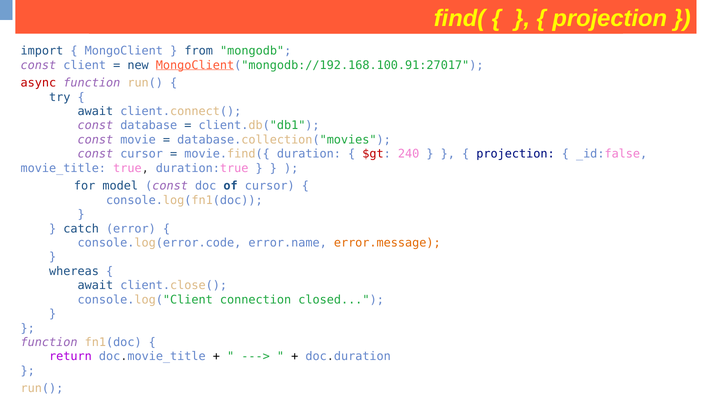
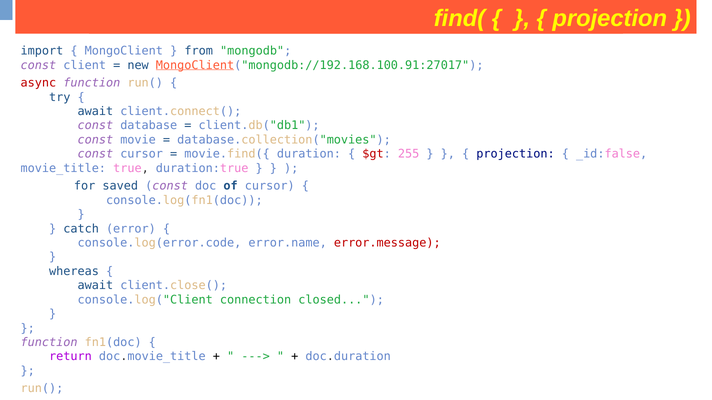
240: 240 -> 255 (409, 154)
model: model -> saved (120, 186)
error.message colour: orange -> red (387, 243)
